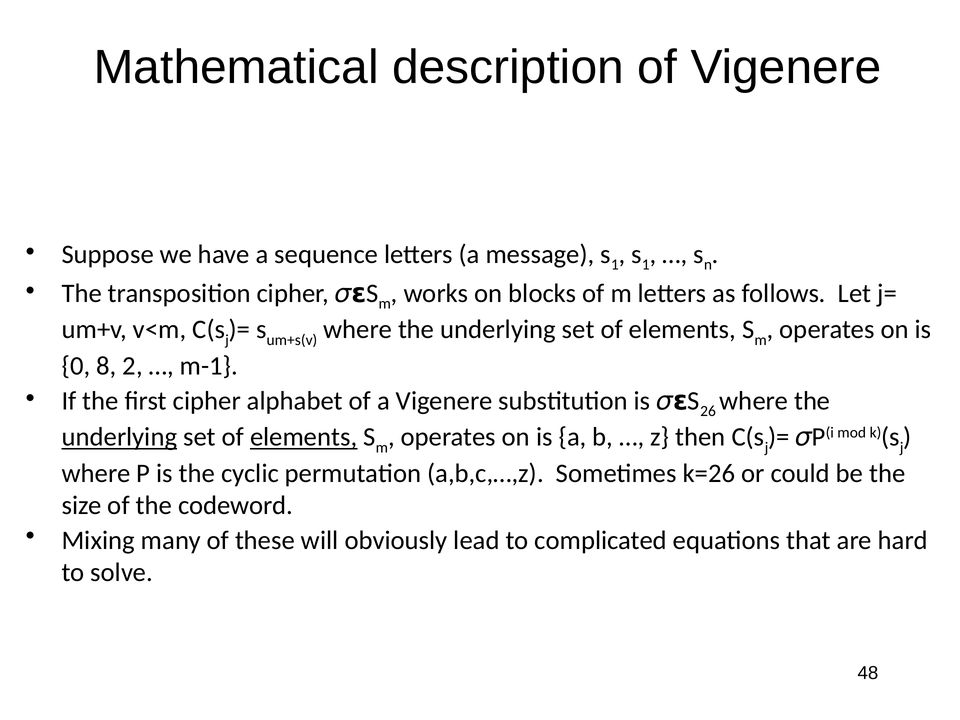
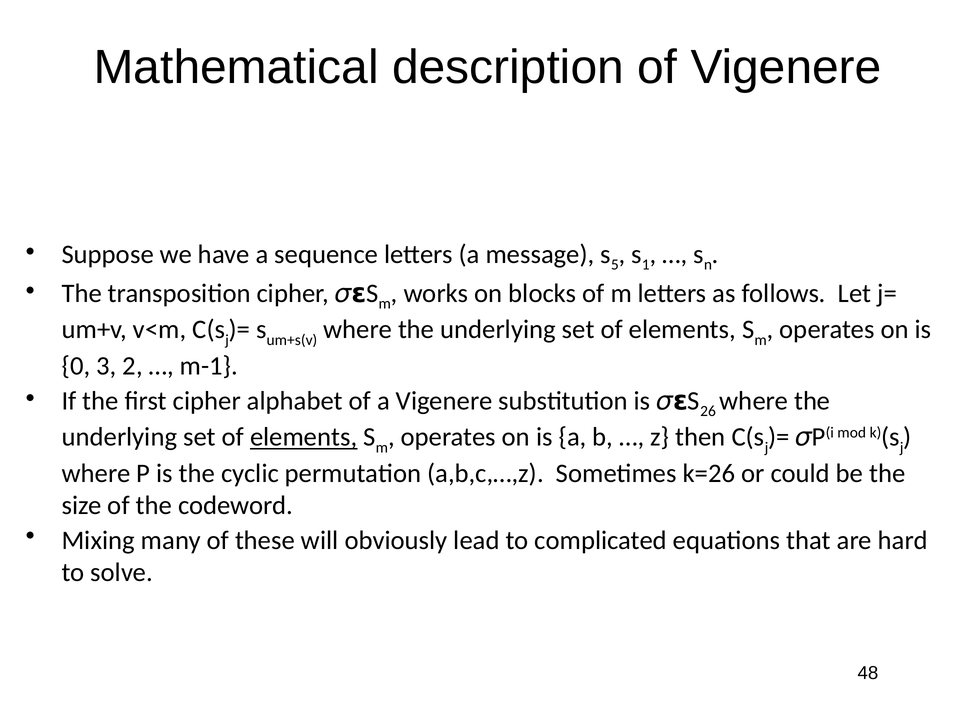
1: 1 -> 5 (615, 265)
8: 8 -> 3 (106, 366)
underlying underline: present -> none (119, 437)
